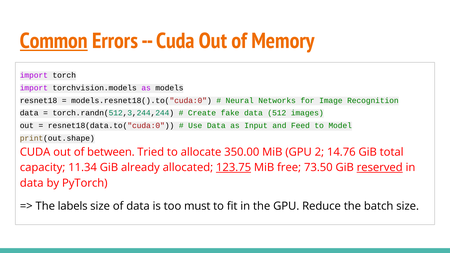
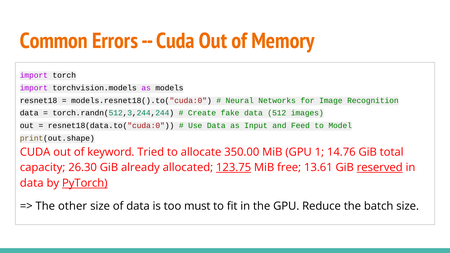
Common underline: present -> none (54, 41)
between: between -> keyword (111, 152)
2: 2 -> 1 (319, 152)
11.34: 11.34 -> 26.30 (83, 168)
73.50: 73.50 -> 13.61 (318, 168)
PyTorch underline: none -> present (85, 183)
labels: labels -> other (73, 206)
